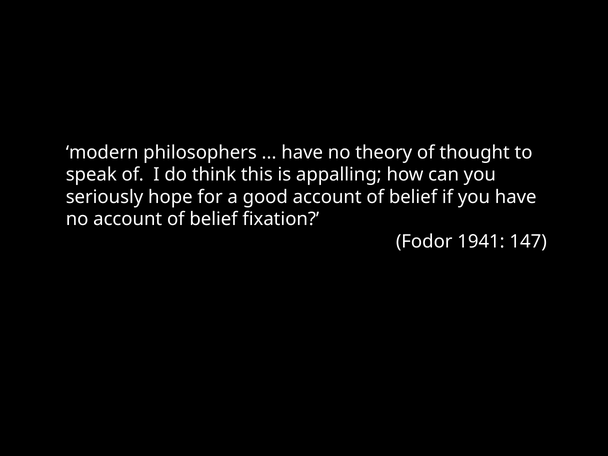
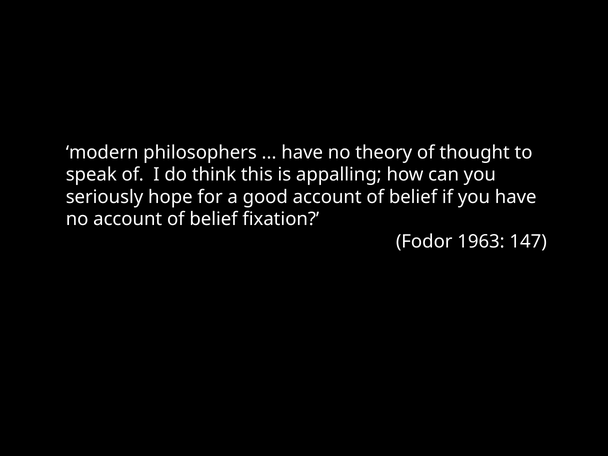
1941: 1941 -> 1963 (481, 242)
